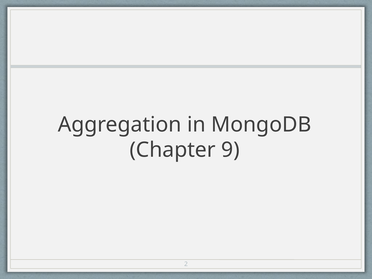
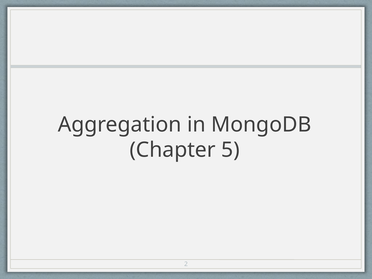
9: 9 -> 5 (230, 150)
